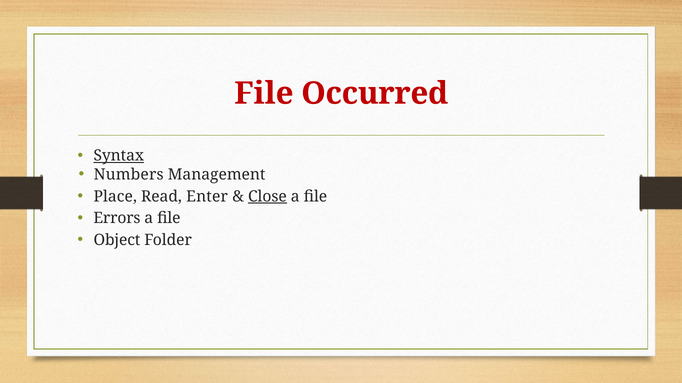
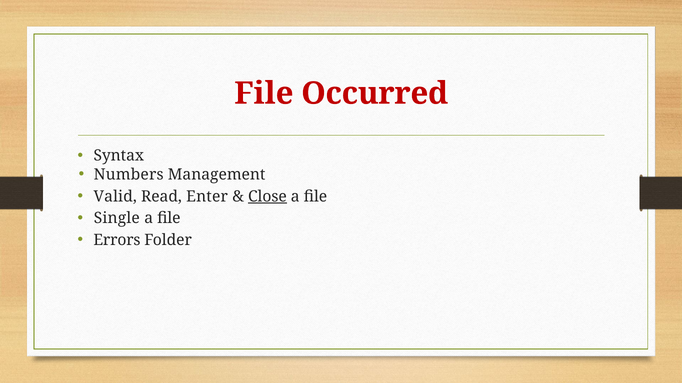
Syntax underline: present -> none (119, 156)
Place: Place -> Valid (115, 197)
Errors: Errors -> Single (117, 219)
Object: Object -> Errors (117, 240)
